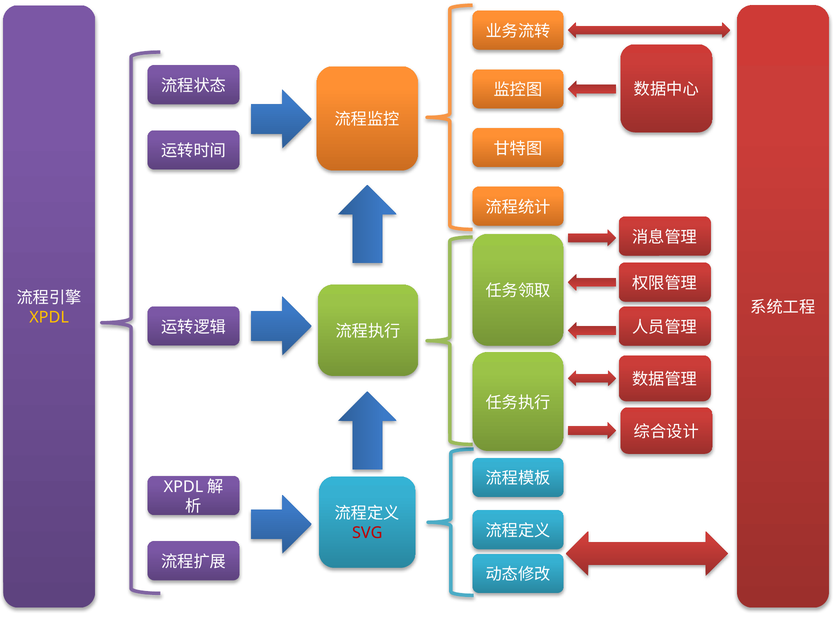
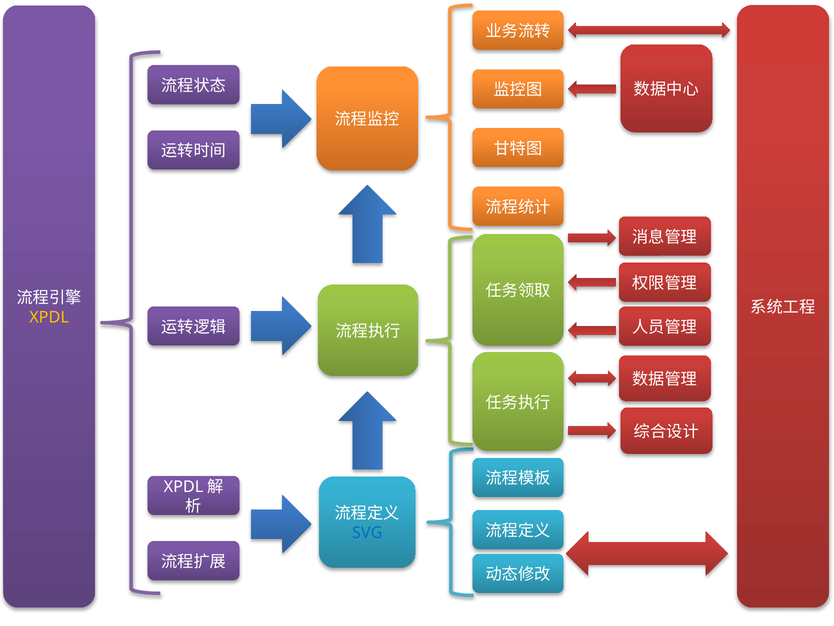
SVG colour: red -> blue (367, 533)
